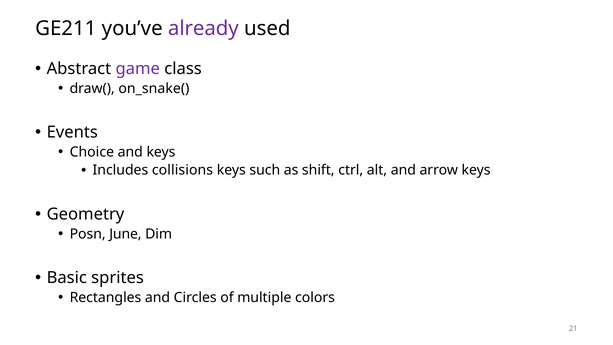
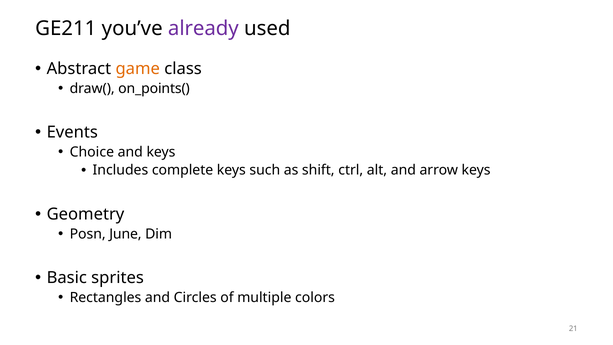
game colour: purple -> orange (138, 69)
on_snake(: on_snake( -> on_points( (154, 88)
collisions: collisions -> complete (183, 170)
